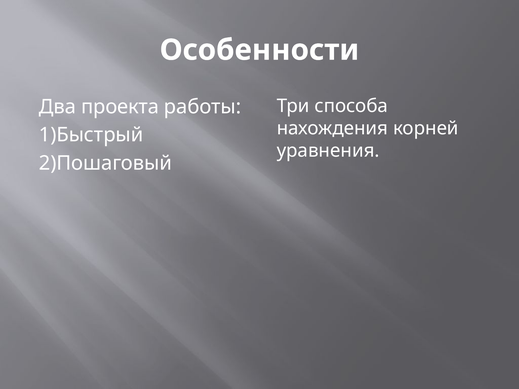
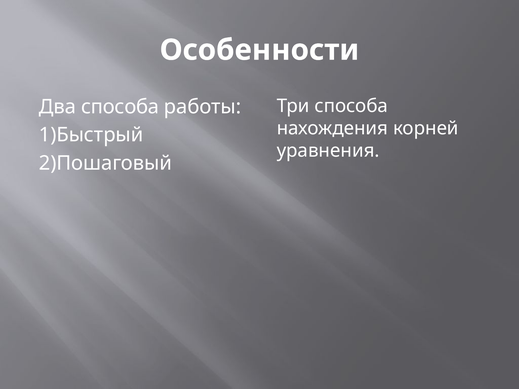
Два проекта: проекта -> способа (120, 107)
